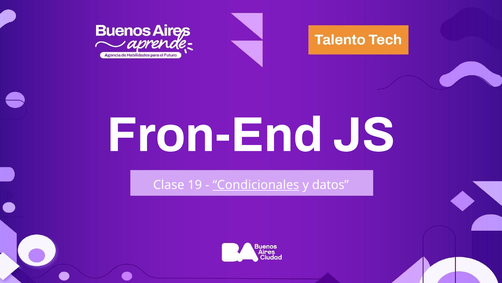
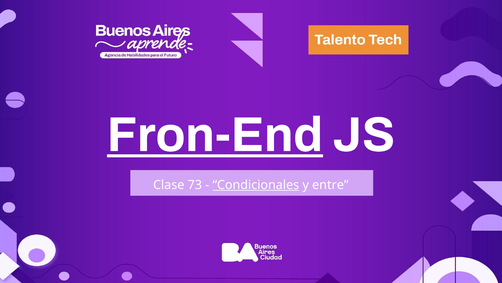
Fron-End underline: none -> present (215, 135)
19: 19 -> 73 (195, 185)
datos: datos -> entre (330, 185)
